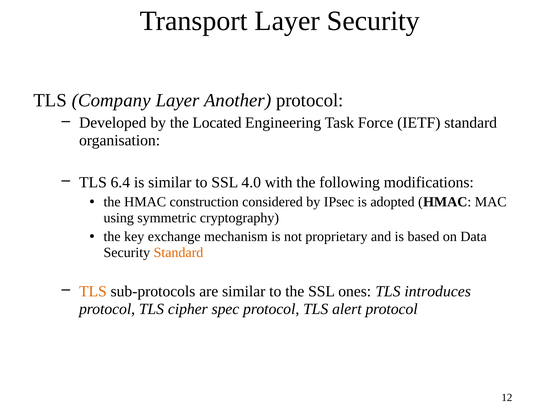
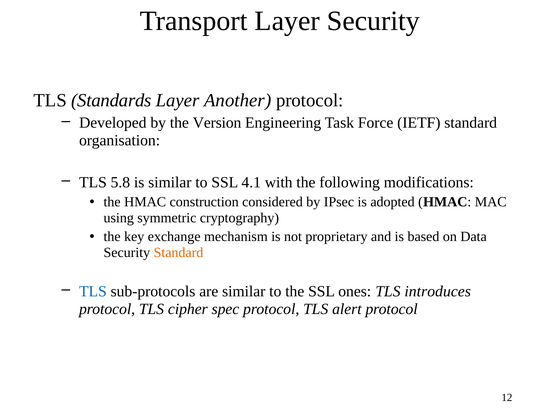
Company: Company -> Standards (111, 100)
Located: Located -> Version (217, 123)
6.4: 6.4 -> 5.8 (120, 182)
4.0: 4.0 -> 4.1 (251, 182)
TLS colour: orange -> blue (93, 291)
